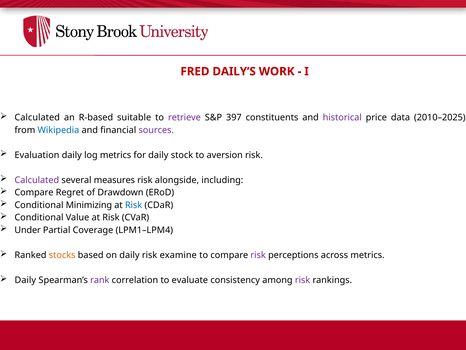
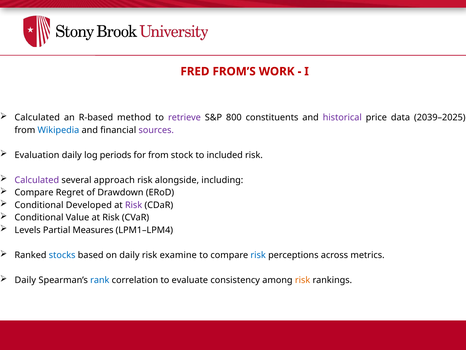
DAILY’S: DAILY’S -> FROM’S (234, 71)
suitable: suitable -> method (134, 117)
397: 397 -> 800 (234, 117)
2010–2025: 2010–2025 -> 2039–2025 (440, 117)
log metrics: metrics -> periods (116, 155)
for daily: daily -> from (158, 155)
aversion: aversion -> included (225, 155)
measures: measures -> approach (114, 180)
Minimizing: Minimizing -> Developed (89, 205)
Risk colour: blue -> purple (134, 205)
Under: Under -> Levels (28, 230)
Coverage: Coverage -> Measures (93, 230)
stocks colour: orange -> blue (62, 255)
risk colour: purple -> blue (258, 255)
rank colour: purple -> blue (100, 280)
risk colour: purple -> orange (303, 280)
